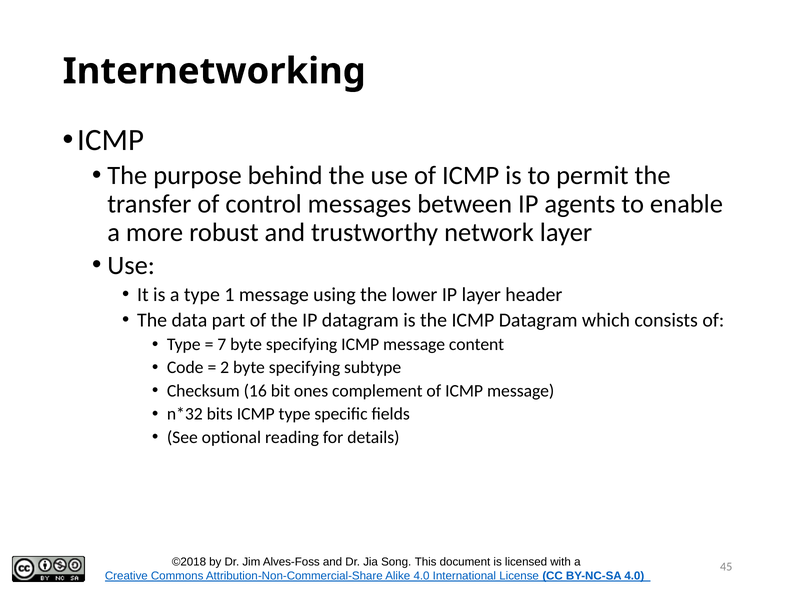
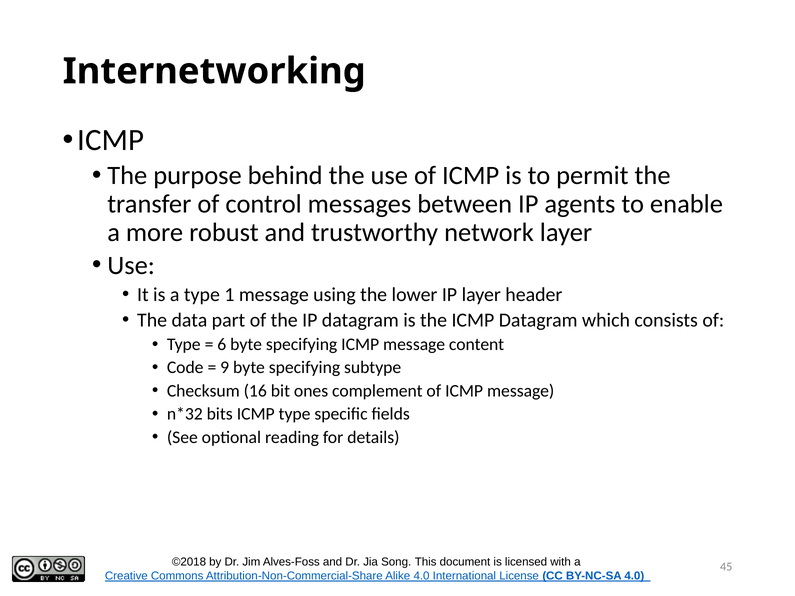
7: 7 -> 6 (222, 345)
2: 2 -> 9 (225, 368)
